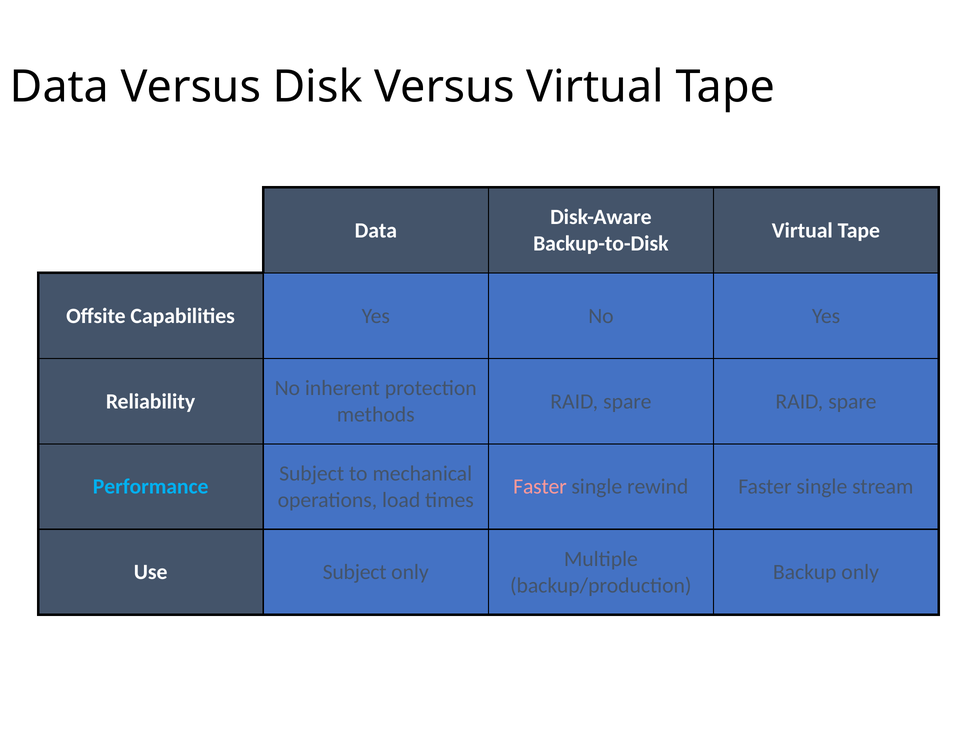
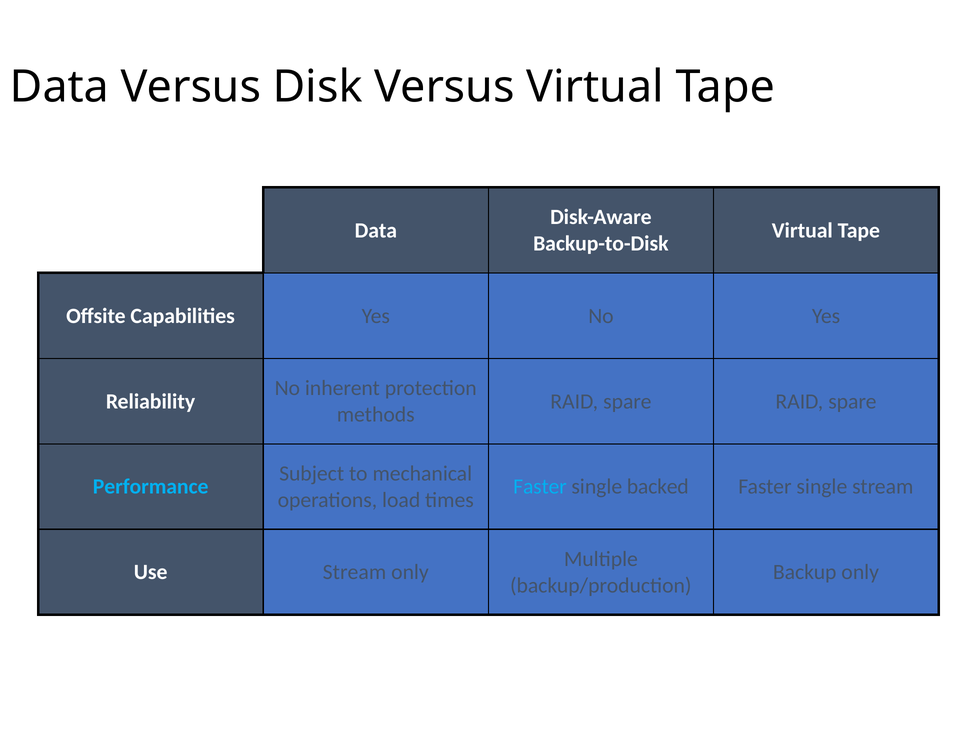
Faster colour: pink -> light blue (540, 487)
rewind: rewind -> backed (658, 487)
Use Subject: Subject -> Stream (354, 572)
